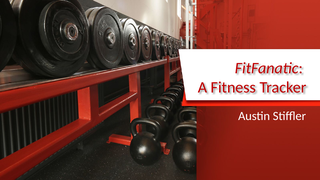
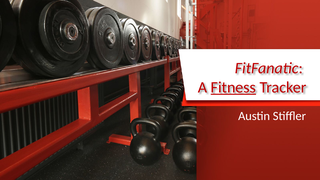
Fitness underline: none -> present (233, 87)
